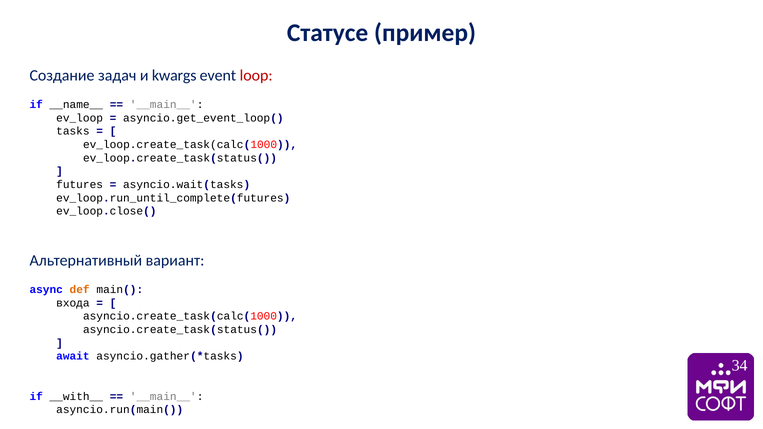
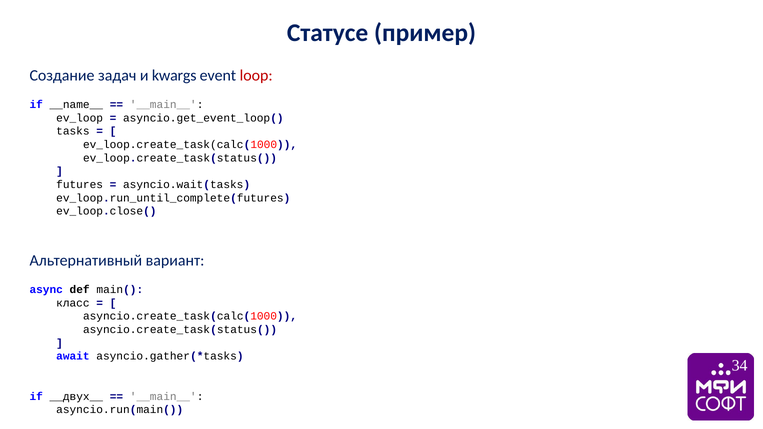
def colour: orange -> black (80, 290)
входа: входа -> класс (73, 303)
__with__: __with__ -> __двух__ (76, 397)
